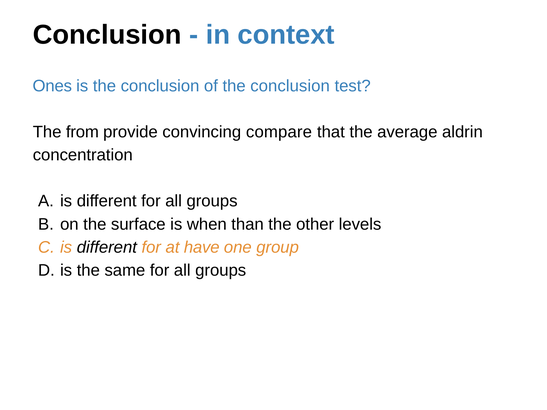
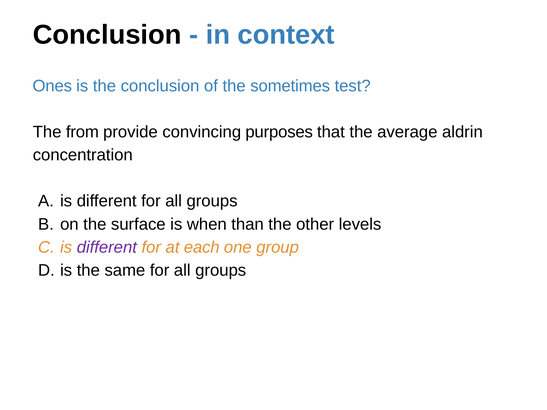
of the conclusion: conclusion -> sometimes (290, 86)
compare: compare -> purposes (279, 132)
different colour: black -> purple (107, 247)
have: have -> each (202, 247)
